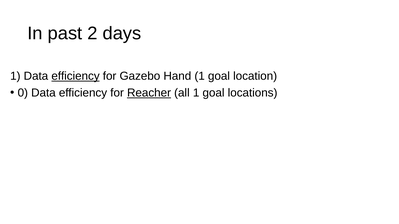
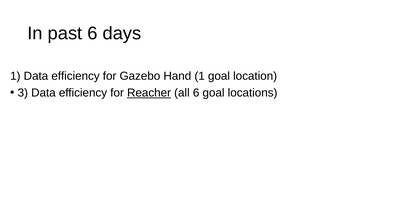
past 2: 2 -> 6 (92, 34)
efficiency underline: present -> none (76, 76)
0: 0 -> 3 (23, 93)
all 1: 1 -> 6 (196, 93)
